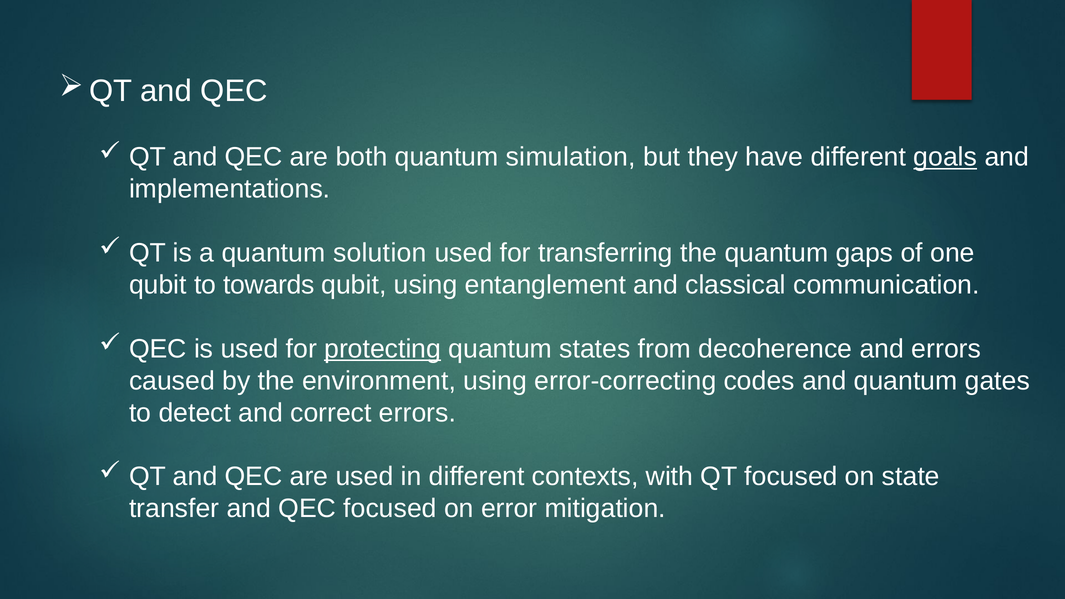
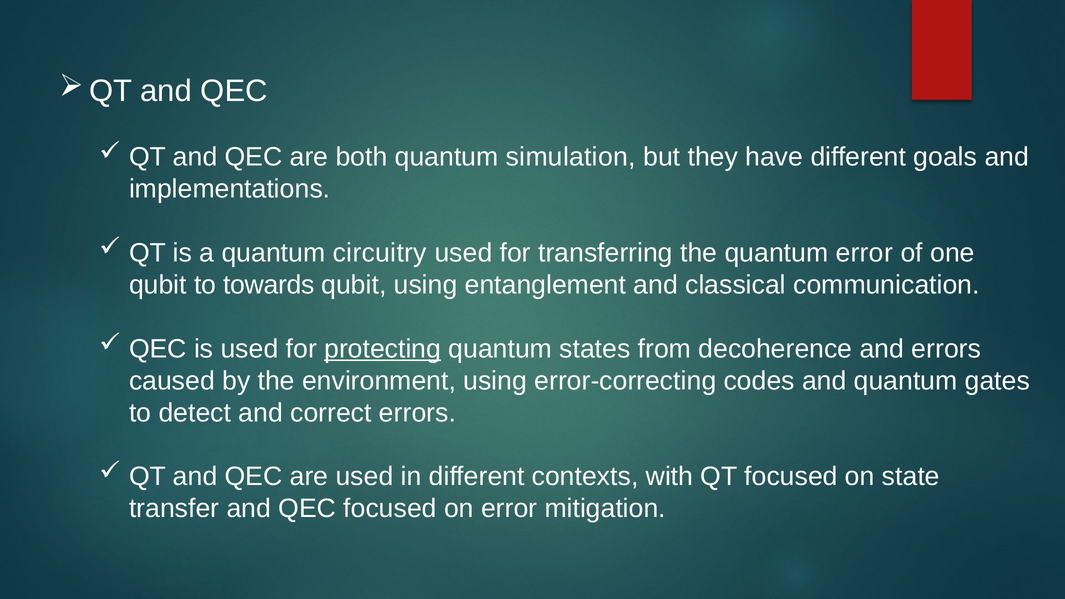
goals underline: present -> none (945, 157)
solution: solution -> circuitry (380, 253)
quantum gaps: gaps -> error (864, 253)
